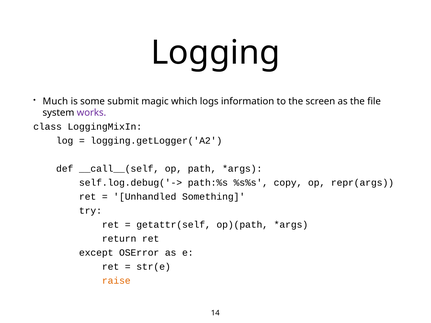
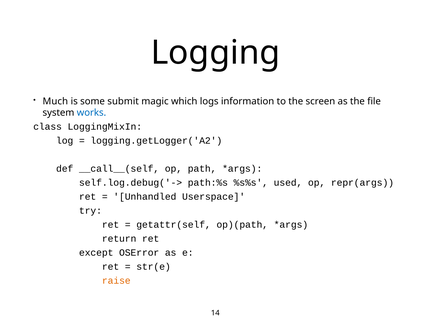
works colour: purple -> blue (91, 113)
copy: copy -> used (288, 183)
Something: Something -> Userspace (214, 197)
